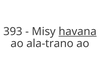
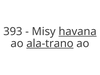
ala-trano underline: none -> present (50, 43)
